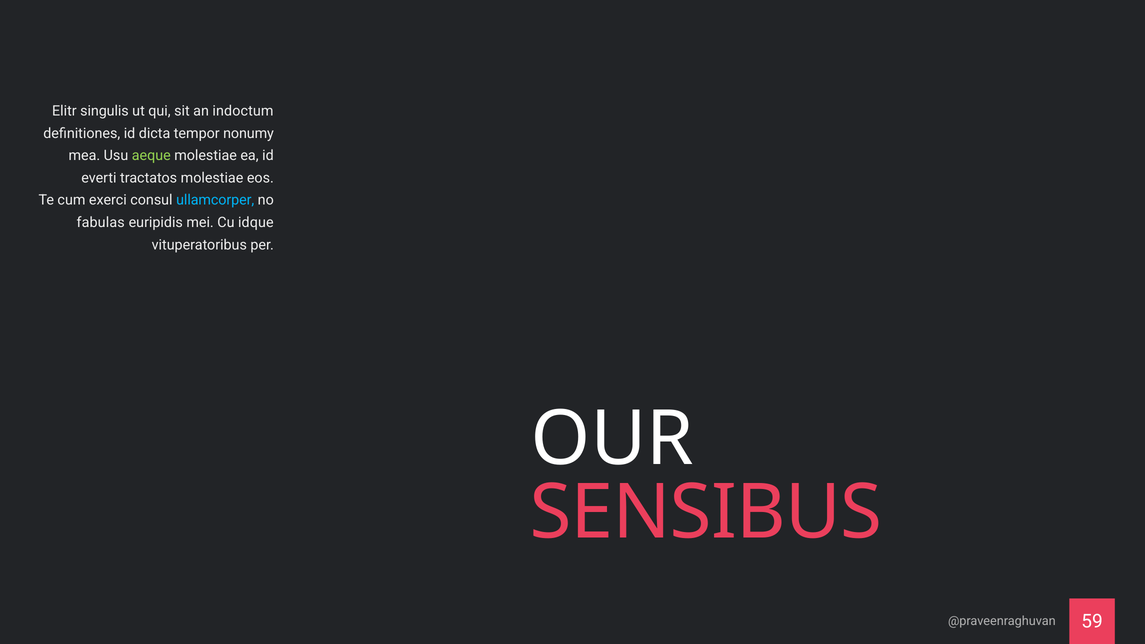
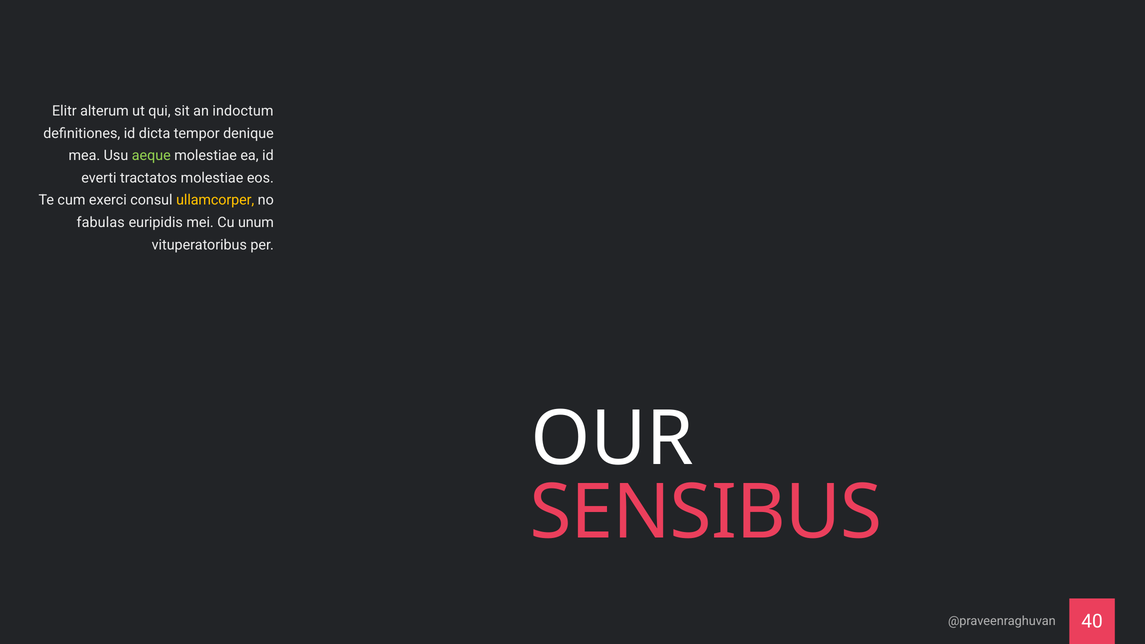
singulis: singulis -> alterum (104, 111)
nonumy: nonumy -> denique (248, 133)
ullamcorper colour: light blue -> yellow (215, 200)
idque: idque -> unum (256, 223)
59: 59 -> 40 (1092, 622)
